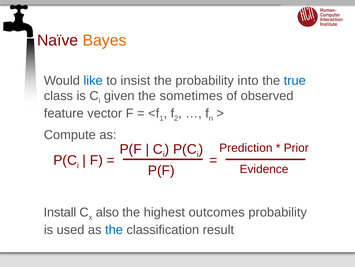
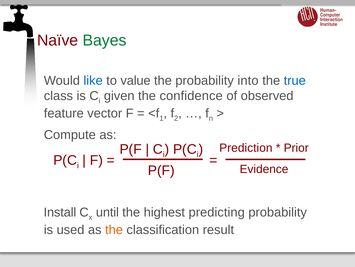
Bayes colour: orange -> green (105, 40)
insist: insist -> value (136, 80)
sometimes: sometimes -> confidence (191, 96)
also: also -> until (107, 212)
outcomes: outcomes -> predicting (217, 212)
the colour: blue -> orange (114, 229)
